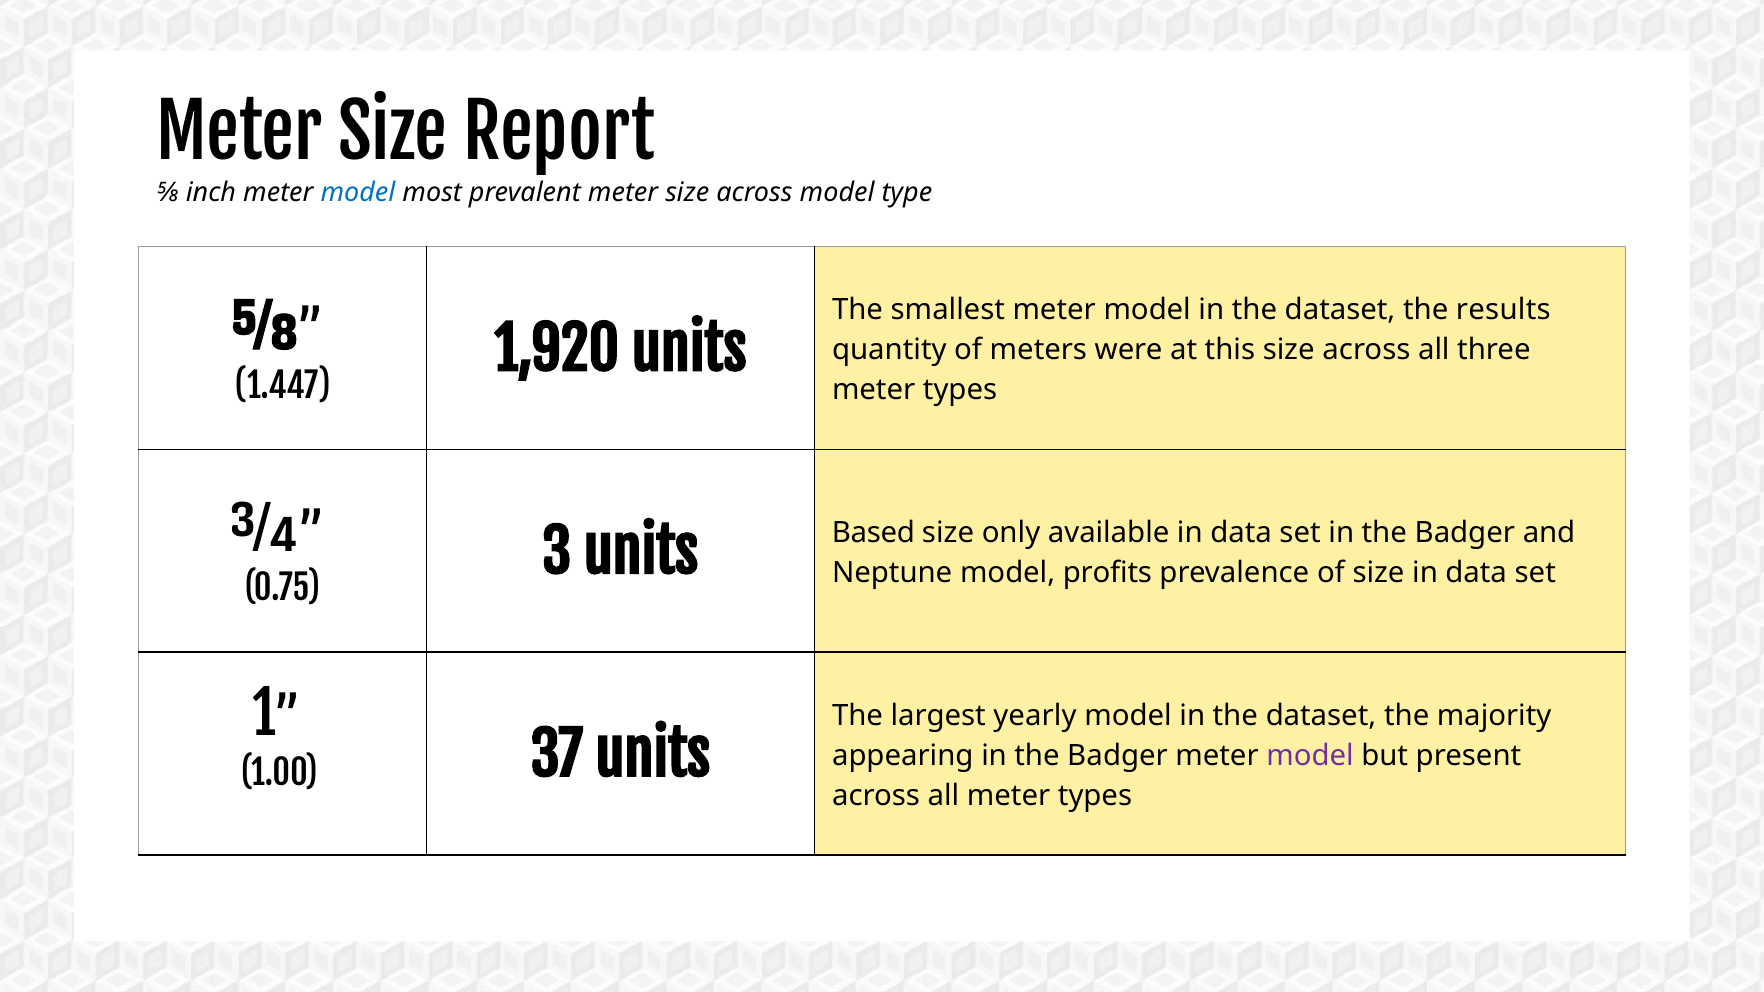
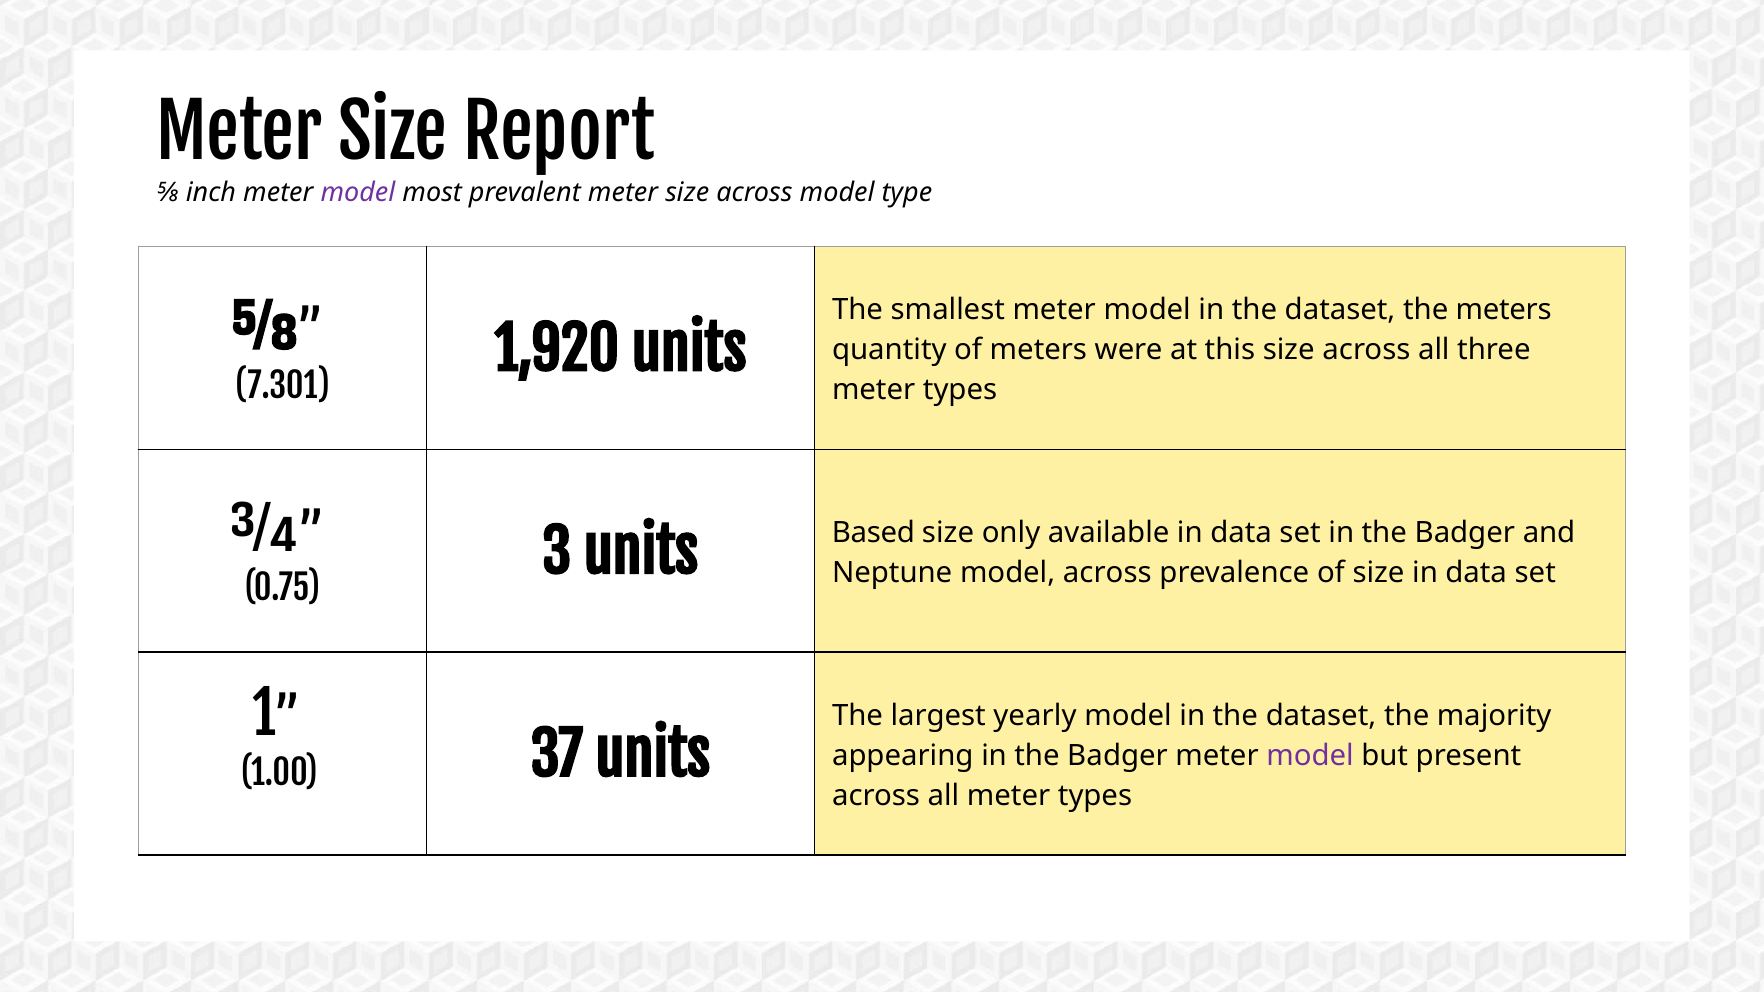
model colour: blue -> purple (358, 192)
the results: results -> meters (1504, 310)
1.447: 1.447 -> 7.301 (283, 387)
model profits: profits -> across (1107, 573)
